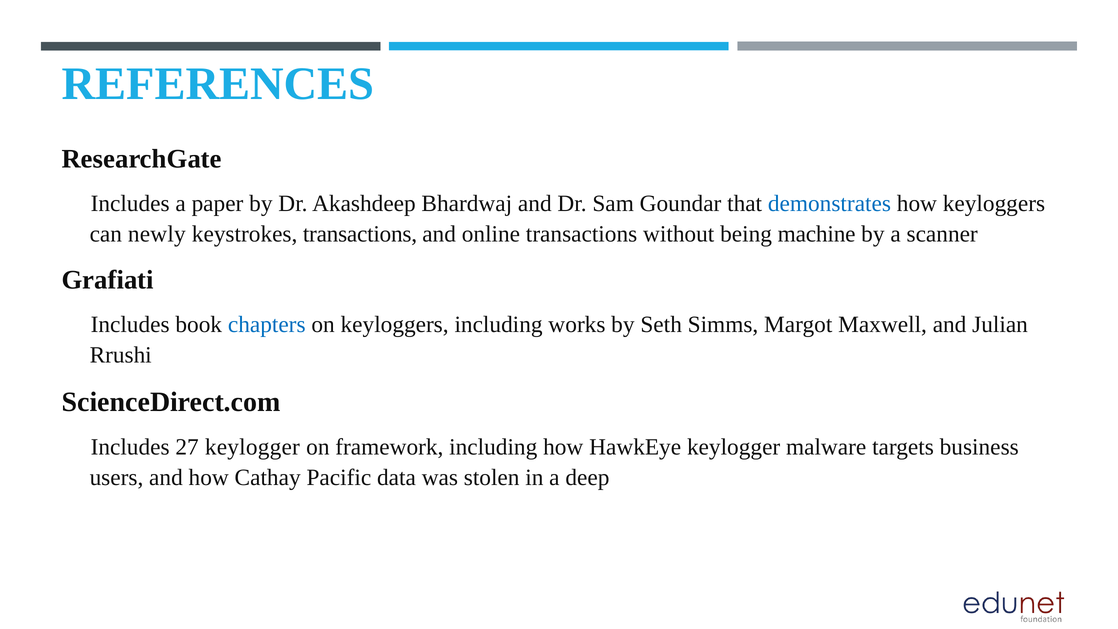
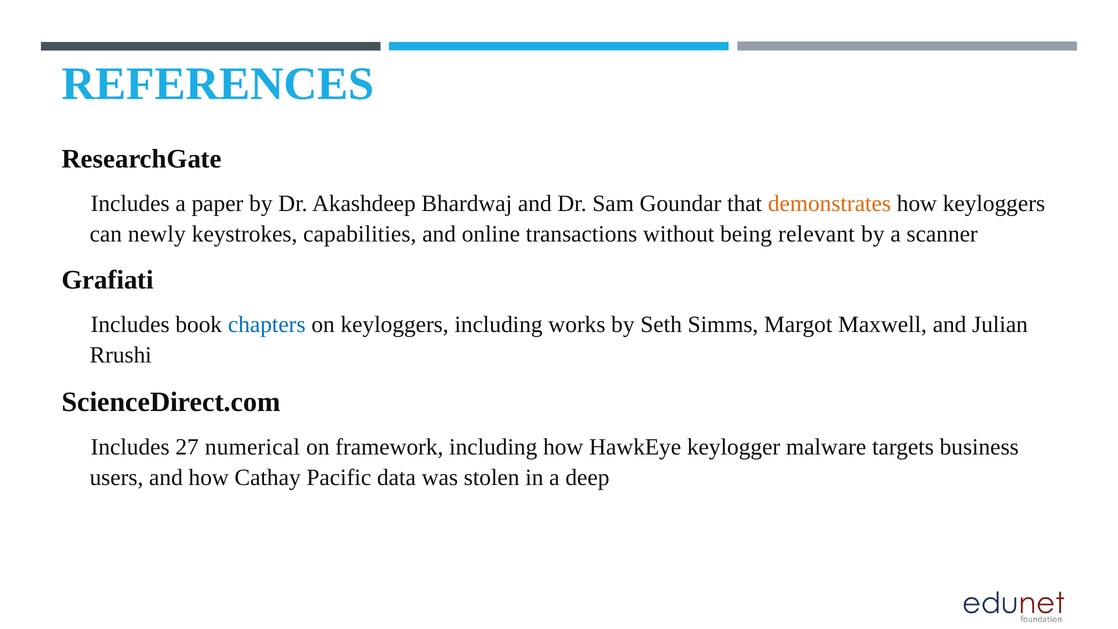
demonstrates colour: blue -> orange (829, 203)
keystrokes transactions: transactions -> capabilities (360, 234)
machine: machine -> relevant (816, 234)
27 keylogger: keylogger -> numerical (252, 447)
